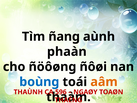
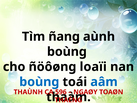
phaàn: phaàn -> boùng (67, 52)
ñôøi: ñôøi -> loaïi (93, 67)
aâm colour: orange -> blue (104, 82)
